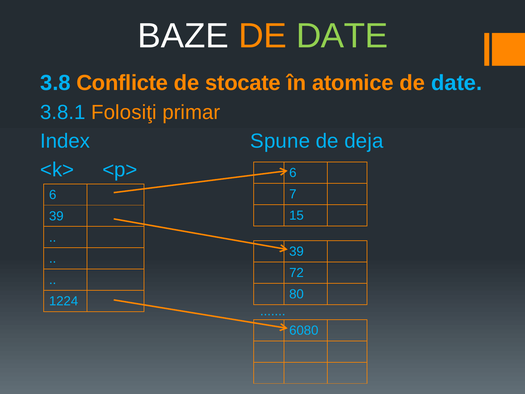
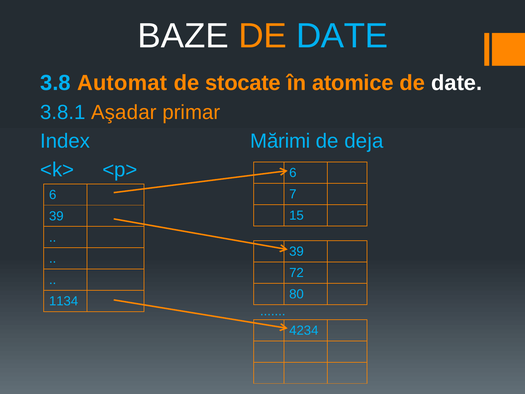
DATE colour: light green -> light blue (342, 36)
Conflicte: Conflicte -> Automat (122, 83)
date colour: light blue -> white (457, 83)
Folosiţi: Folosiţi -> Aşadar (124, 112)
Spune: Spune -> Mărimi (280, 141)
1224: 1224 -> 1134 (64, 301)
6080: 6080 -> 4234 (304, 330)
